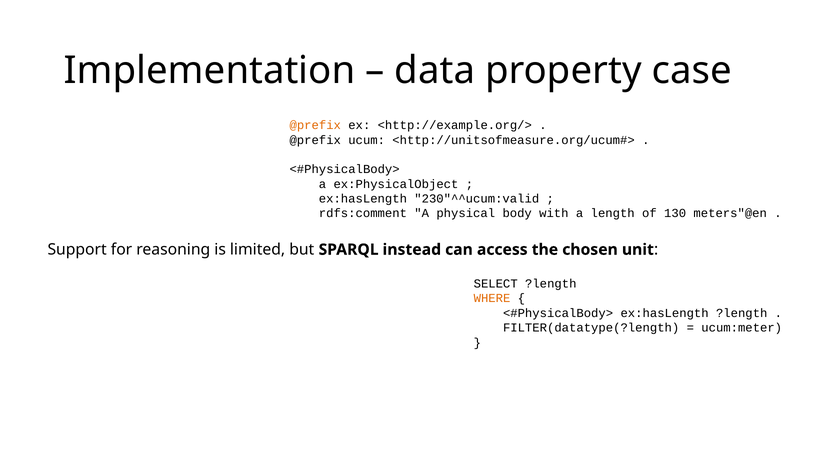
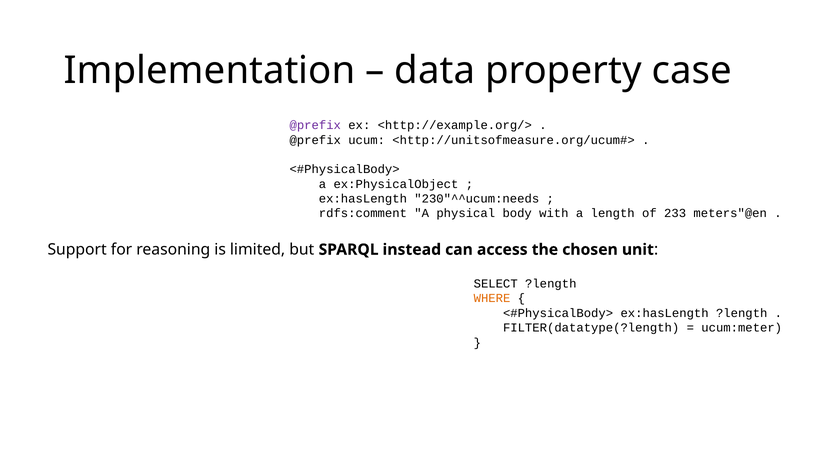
@prefix colour: orange -> purple (315, 125)
230"^^ucum:valid: 230"^^ucum:valid -> 230"^^ucum:needs (477, 198)
130: 130 -> 233 (675, 213)
